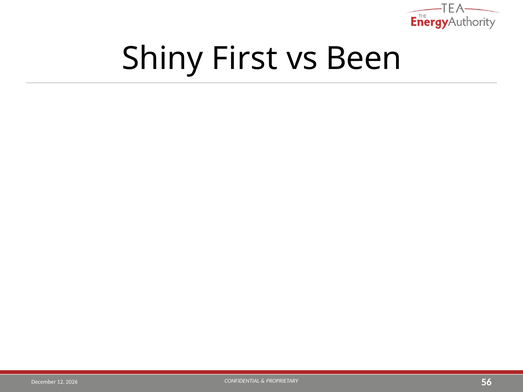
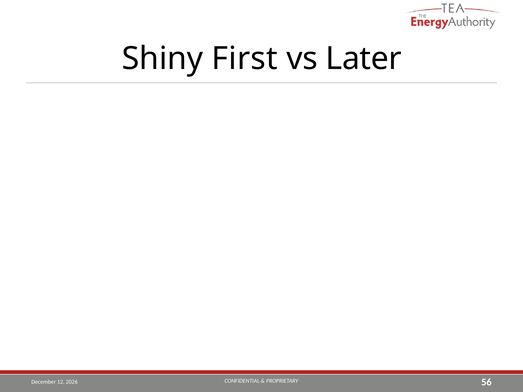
Been: Been -> Later (364, 59)
